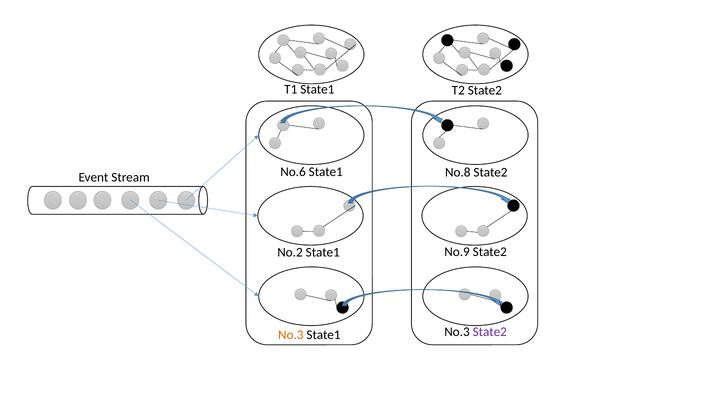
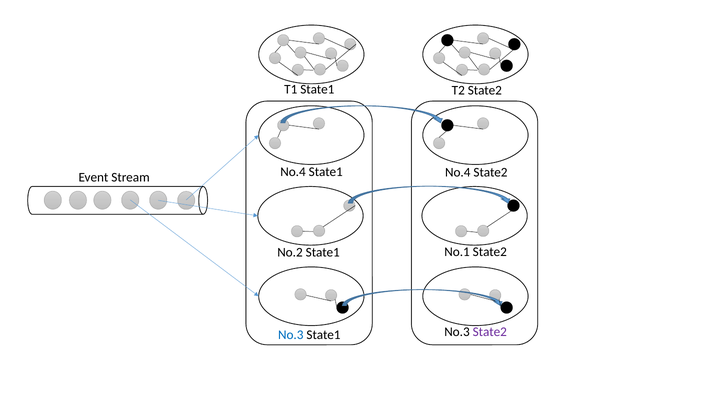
No.6: No.6 -> No.4 (293, 171)
No.8: No.8 -> No.4 (458, 172)
No.9: No.9 -> No.1 (457, 252)
No.3 colour: orange -> blue (291, 334)
